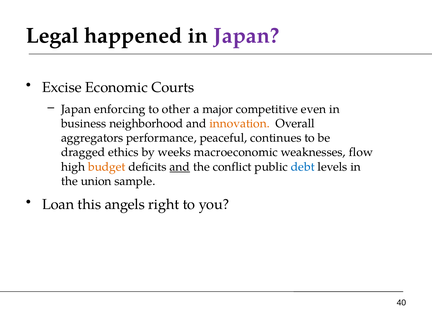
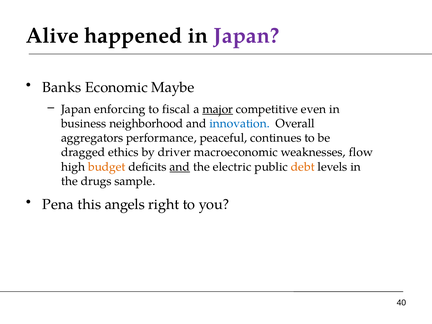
Legal: Legal -> Alive (52, 36)
Excise: Excise -> Banks (62, 87)
Courts: Courts -> Maybe (173, 87)
other: other -> fiscal (176, 109)
major underline: none -> present (218, 109)
innovation colour: orange -> blue (240, 123)
weeks: weeks -> driver (174, 152)
conflict: conflict -> electric (232, 167)
debt colour: blue -> orange (303, 167)
union: union -> drugs (96, 181)
Loan: Loan -> Pena (58, 204)
